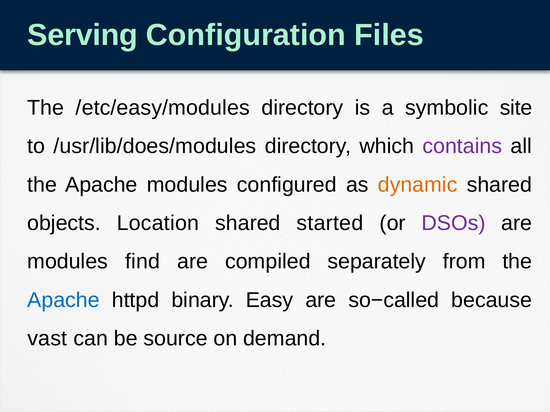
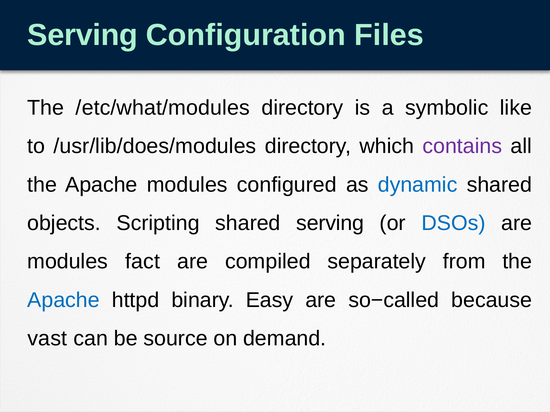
/etc/easy/modules: /etc/easy/modules -> /etc/what/modules (163, 108)
site: site -> like (516, 108)
dynamic colour: orange -> blue (418, 185)
Location: Location -> Scripting (158, 223)
shared started: started -> serving (330, 223)
DSOs colour: purple -> blue (453, 223)
find: find -> fact (143, 262)
